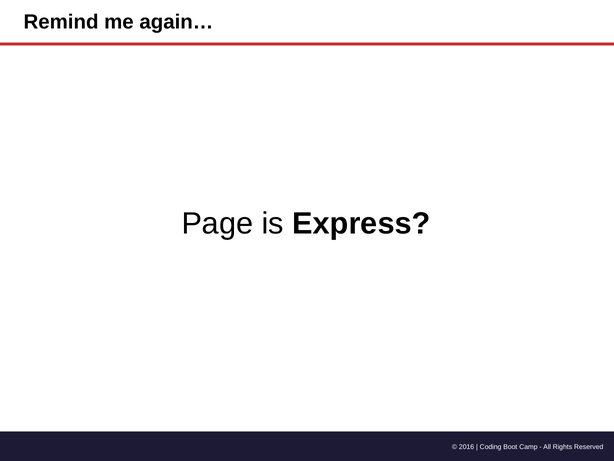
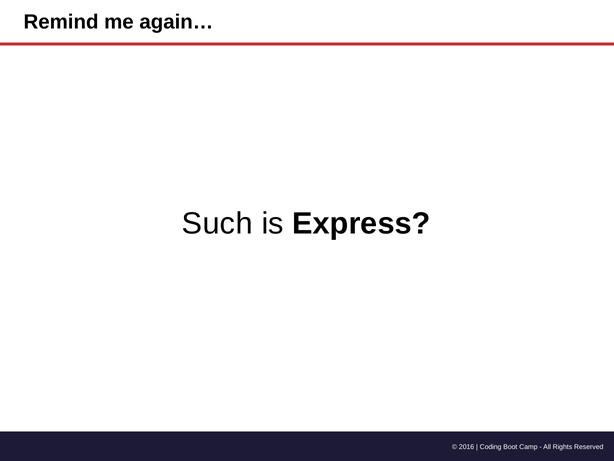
Page: Page -> Such (217, 223)
